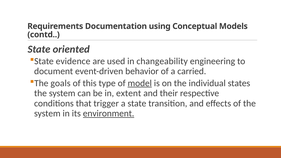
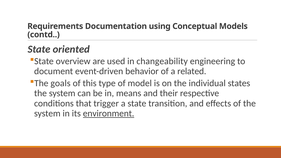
evidence: evidence -> overview (73, 61)
carried: carried -> related (192, 71)
model underline: present -> none (140, 83)
extent: extent -> means (129, 93)
